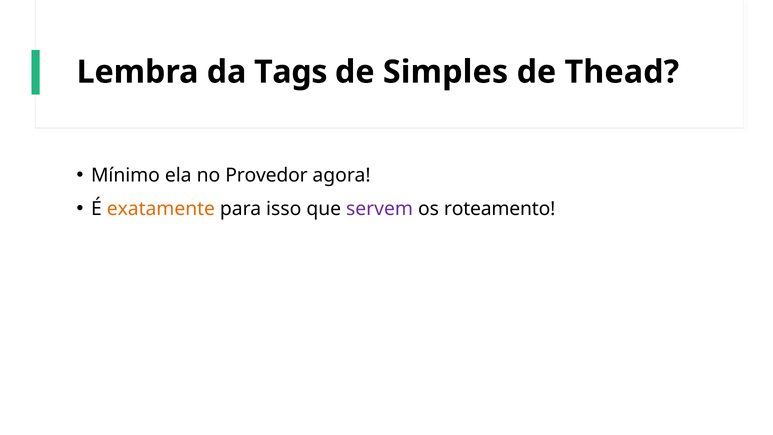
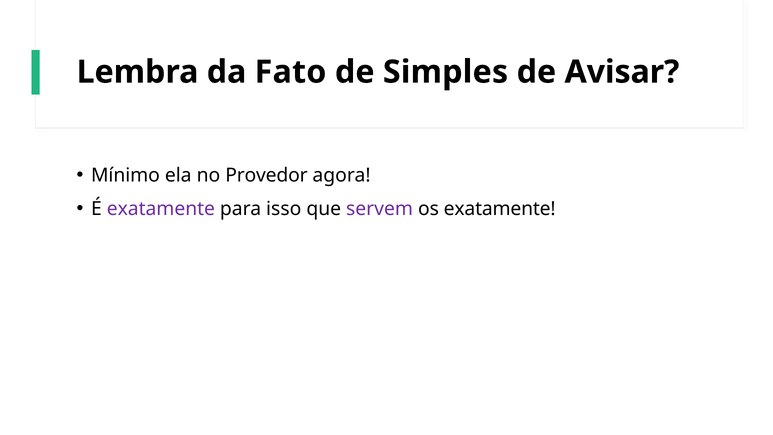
Tags: Tags -> Fato (291, 72)
Thead: Thead -> Avisar (622, 72)
exatamente colour: orange -> purple (161, 209)
os roteamento: roteamento -> exatamente (500, 209)
